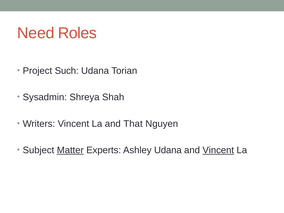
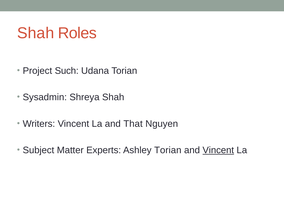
Need: Need -> Shah (36, 33)
Matter underline: present -> none (70, 150)
Ashley Udana: Udana -> Torian (168, 150)
